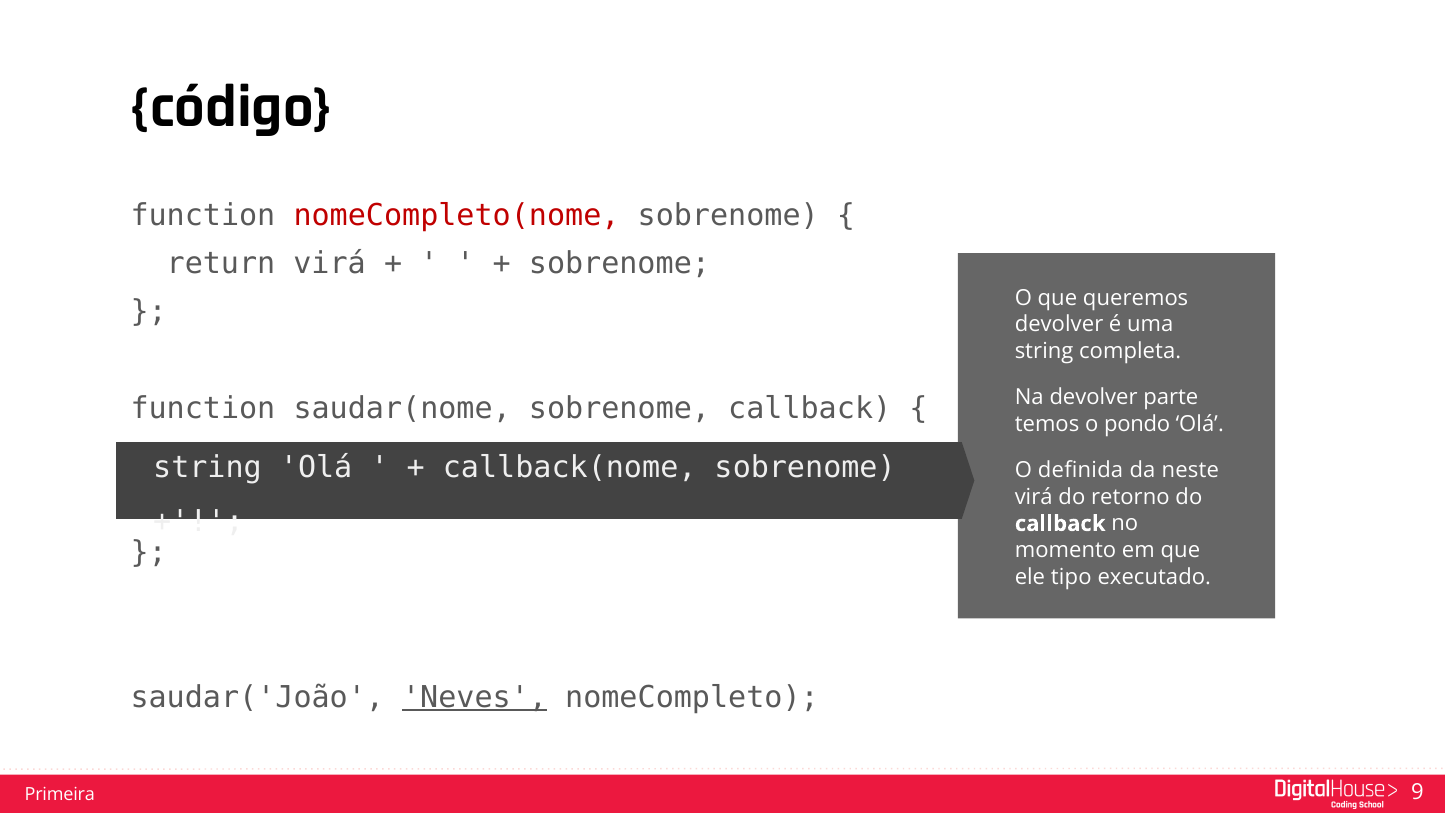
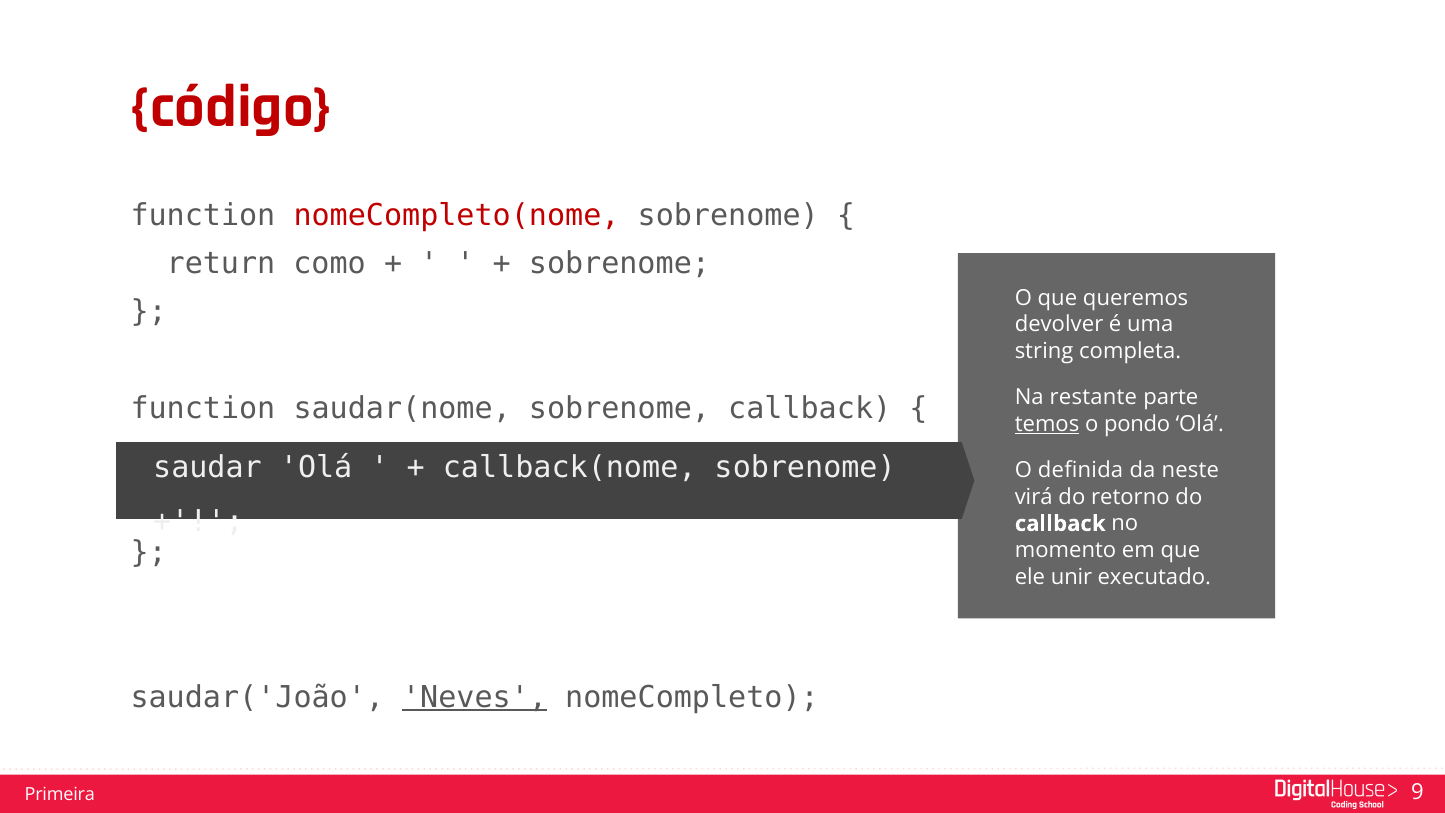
código colour: black -> red (232, 106)
return virá: virá -> como (330, 263)
Na devolver: devolver -> restante (1093, 397)
temos underline: none -> present (1047, 424)
string: string -> saudar (207, 467)
tipo: tipo -> unir (1071, 577)
